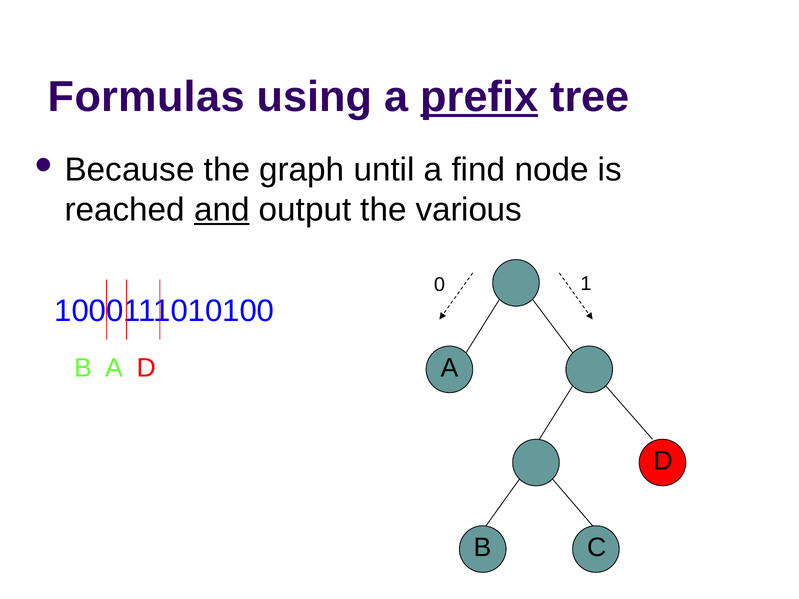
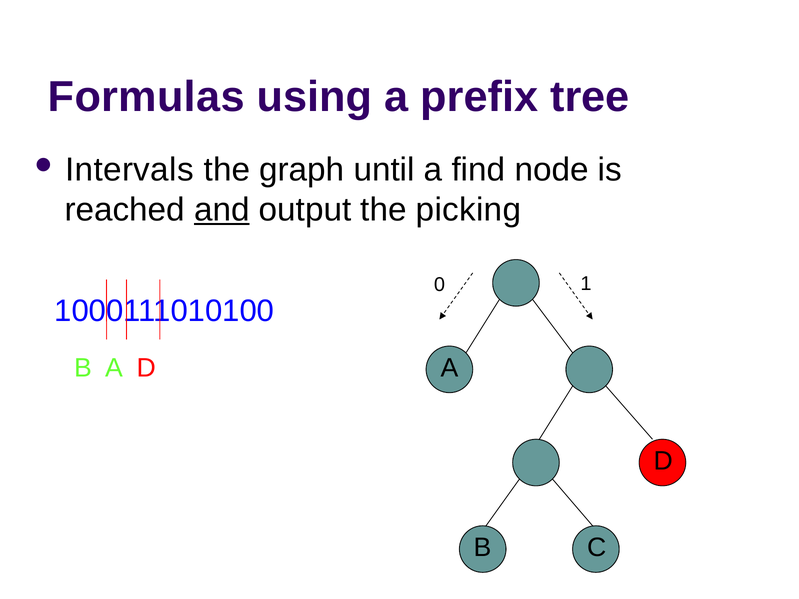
prefix underline: present -> none (479, 97)
Because: Because -> Intervals (129, 170)
various: various -> picking (469, 210)
